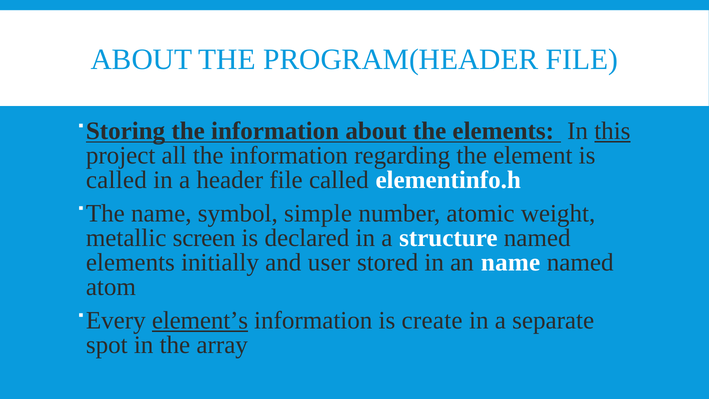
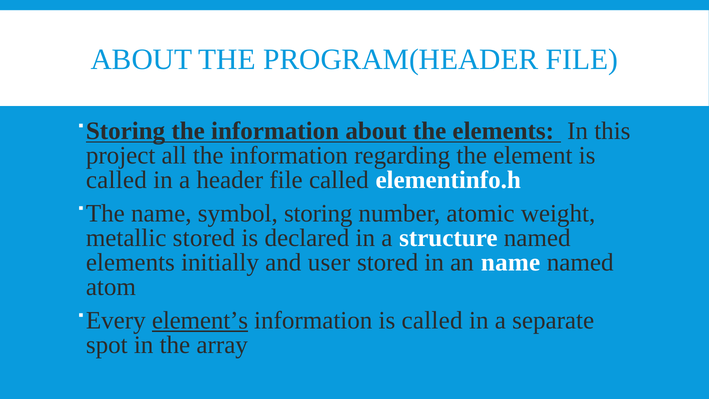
this underline: present -> none (612, 131)
symbol simple: simple -> storing (318, 213)
metallic screen: screen -> stored (204, 238)
information is create: create -> called (432, 320)
